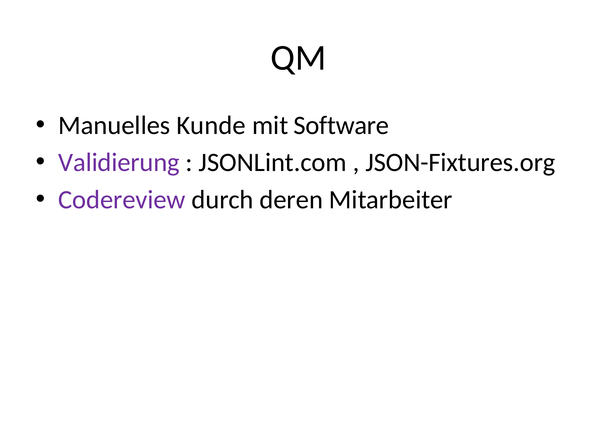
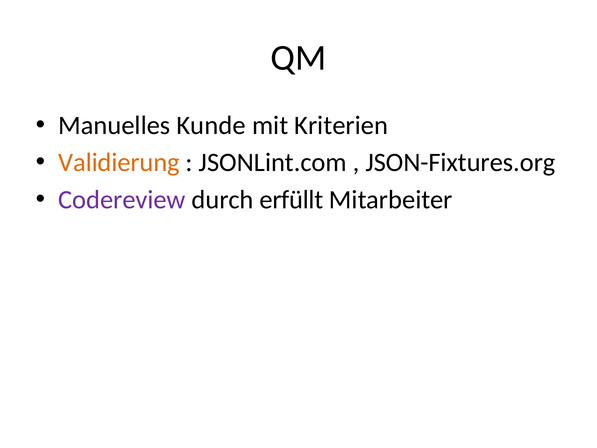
Software: Software -> Kriterien (341, 125)
Validierung colour: purple -> orange (119, 162)
deren: deren -> erfüllt (291, 200)
